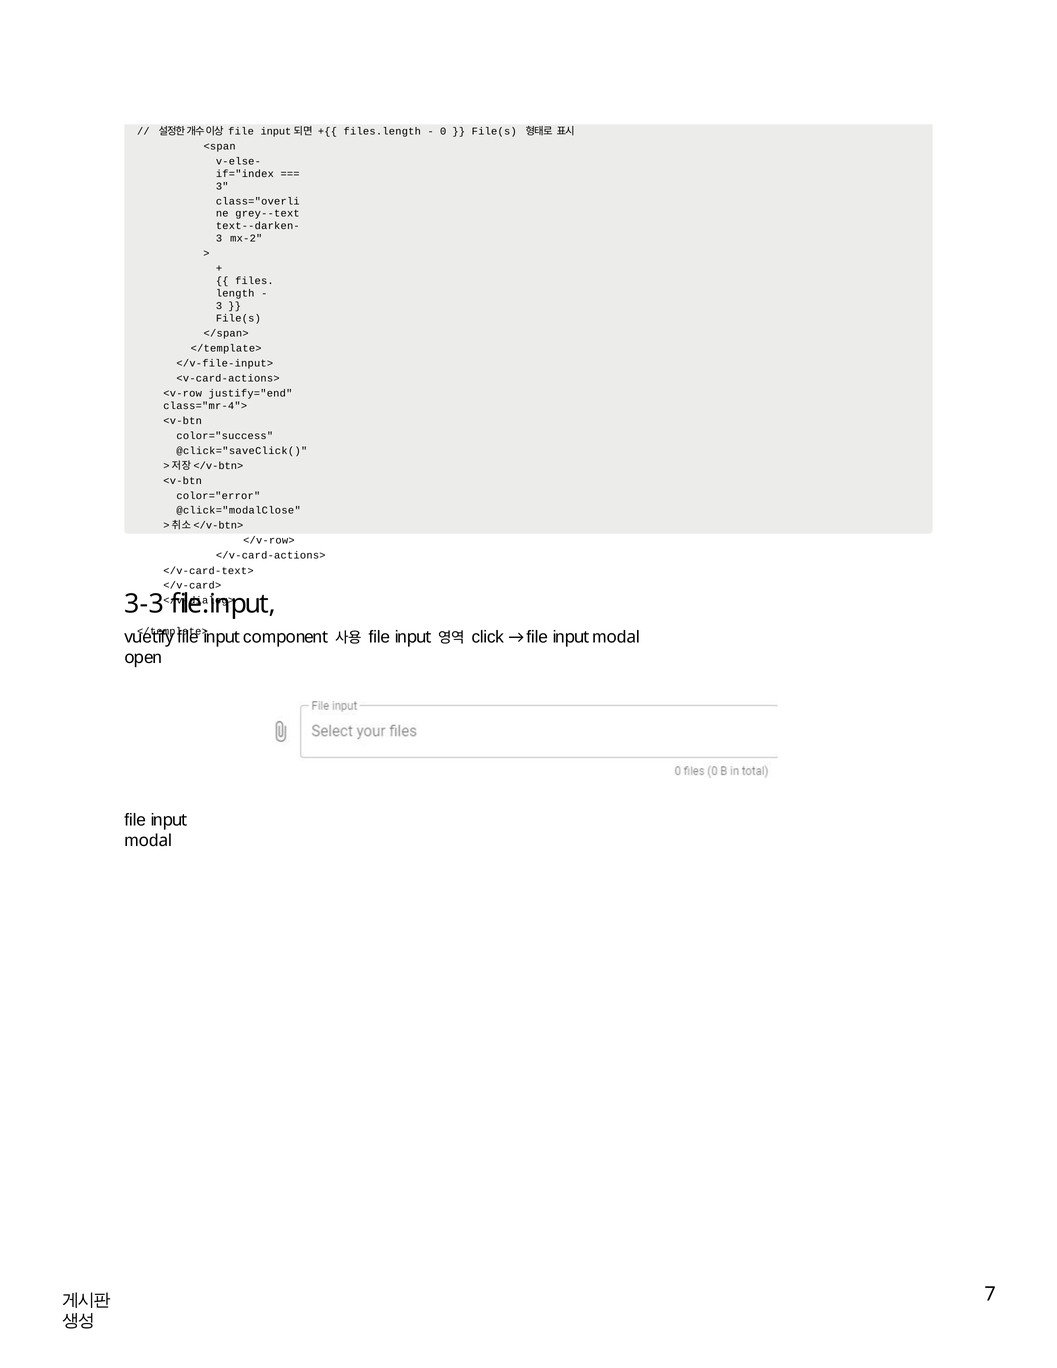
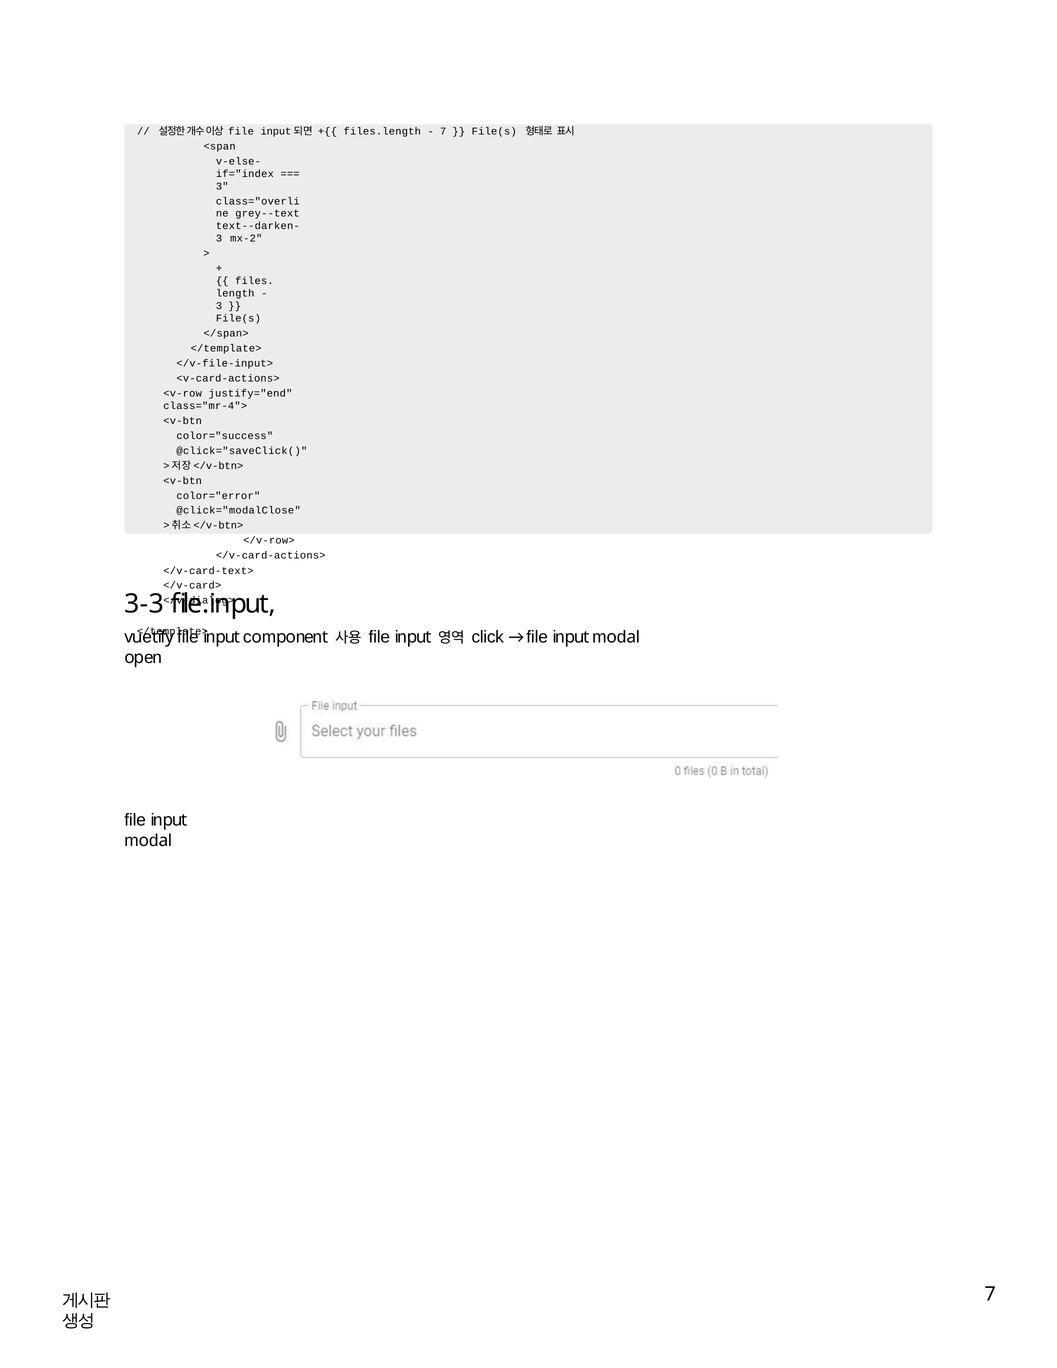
0: 0 -> 7 (443, 131)
